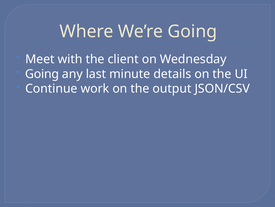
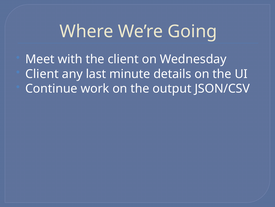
Going: Going -> Client (42, 74)
